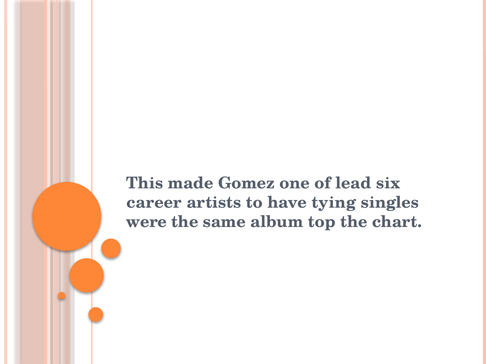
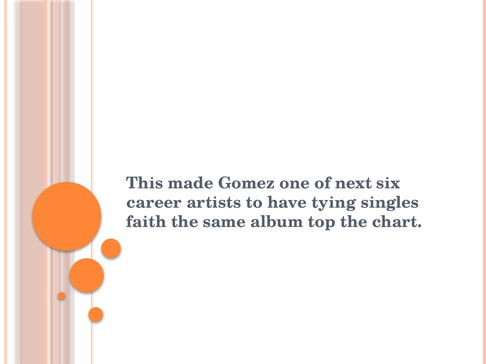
lead: lead -> next (354, 183)
were: were -> faith (146, 222)
